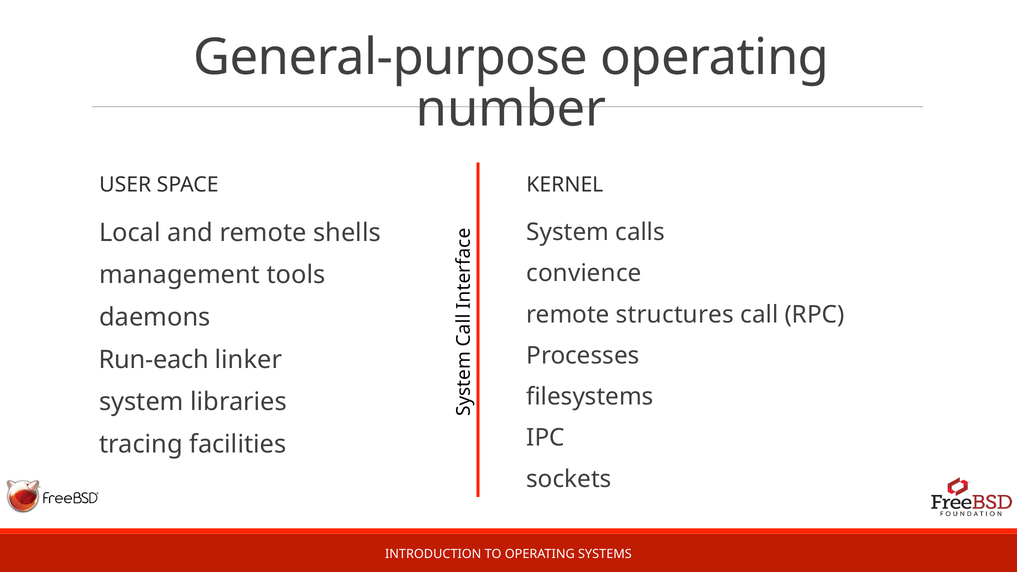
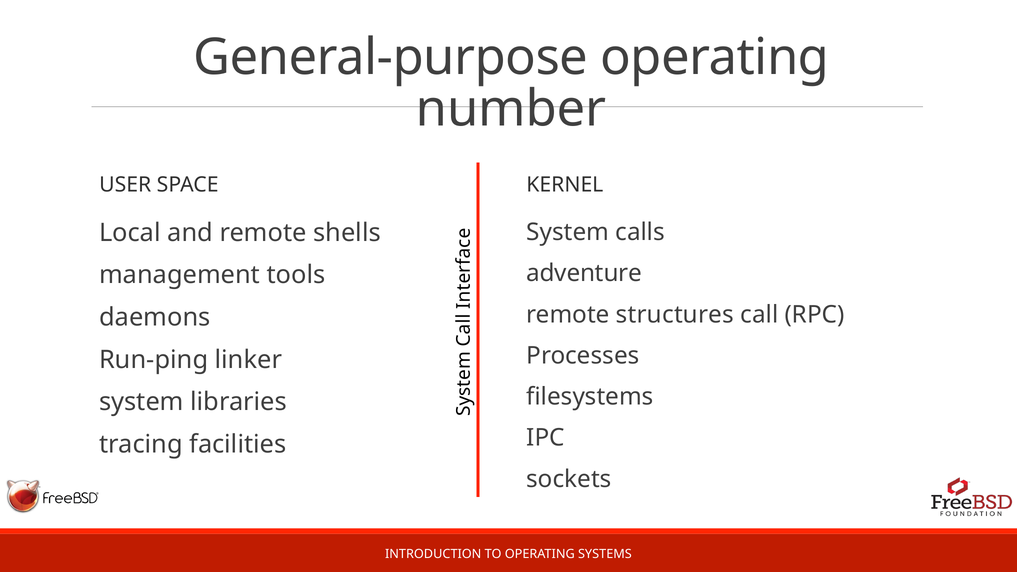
convience: convience -> adventure (584, 273)
Run-each: Run-each -> Run-ping (154, 360)
